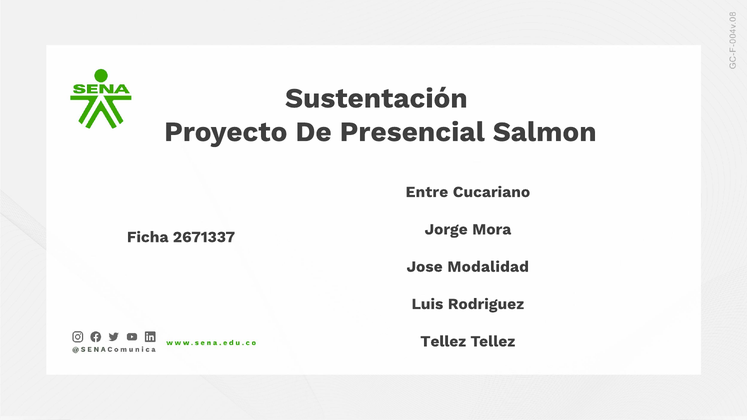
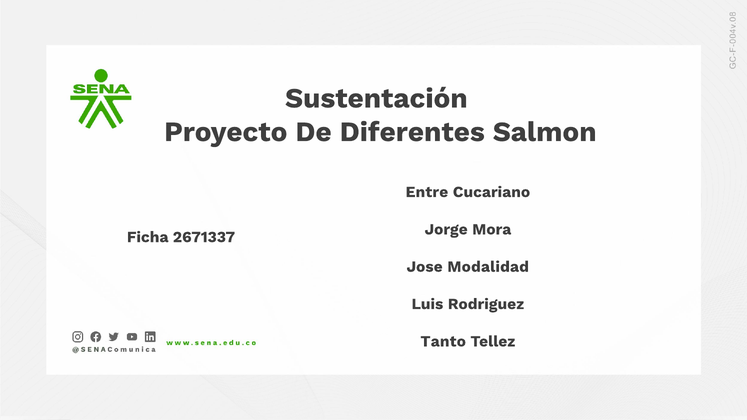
Presencial: Presencial -> Diferentes (412, 132)
Tellez: Tellez -> Tanto (443, 341)
